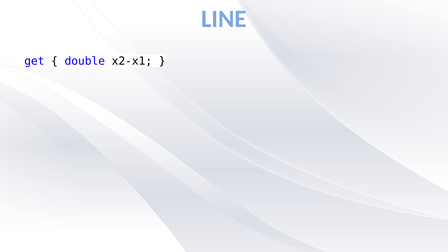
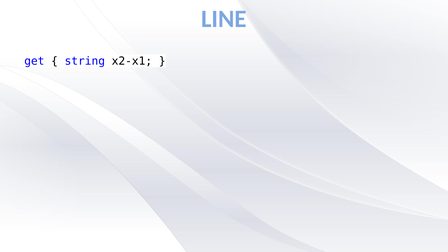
double: double -> string (85, 61)
